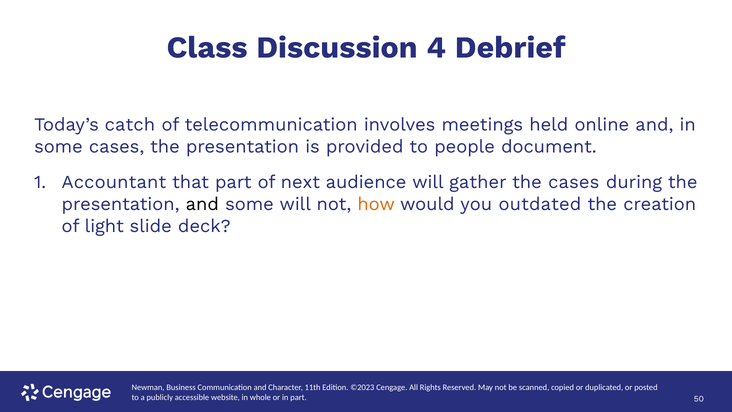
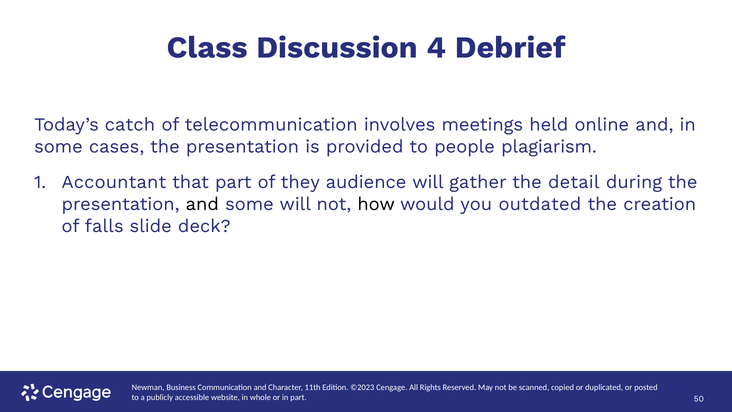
document: document -> plagiarism (549, 147)
next: next -> they (300, 182)
the cases: cases -> detail (574, 182)
how colour: orange -> black (376, 204)
light: light -> falls (104, 226)
